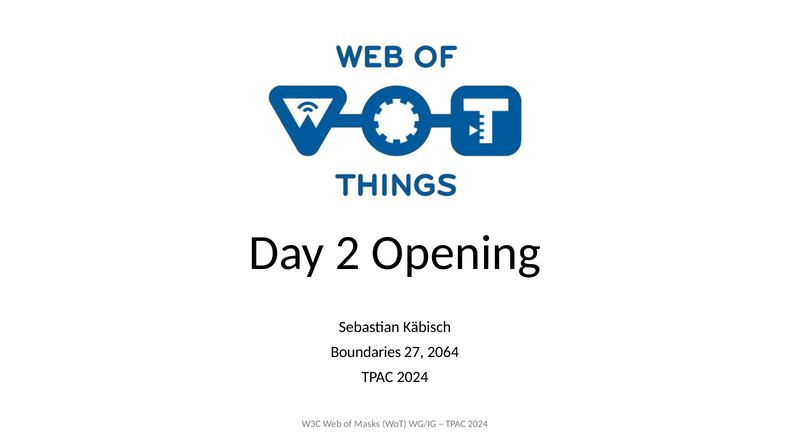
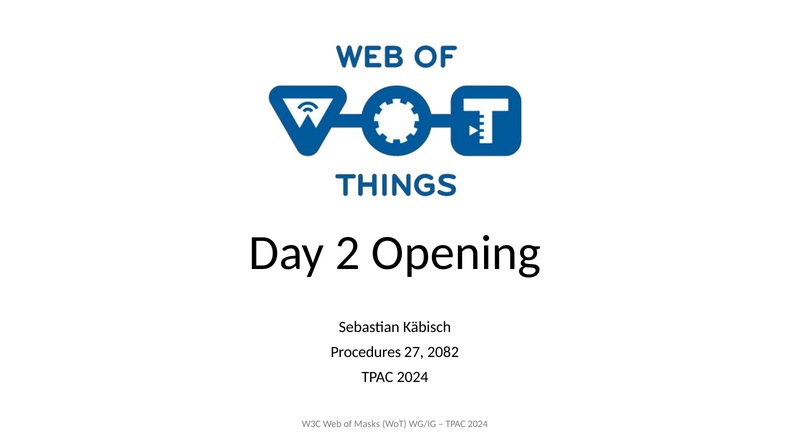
Boundaries: Boundaries -> Procedures (366, 352)
2064: 2064 -> 2082 (443, 352)
